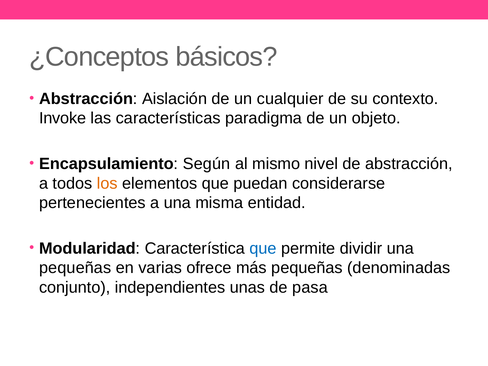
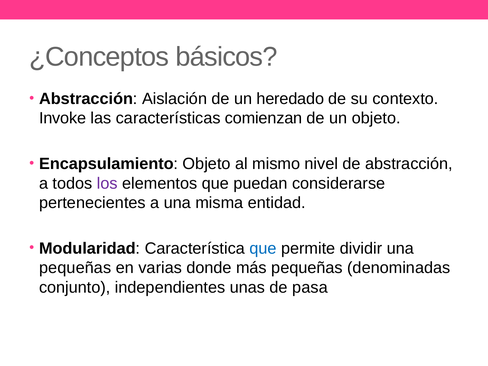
cualquier: cualquier -> heredado (290, 99)
paradigma: paradigma -> comienzan (264, 118)
Encapsulamiento Según: Según -> Objeto (207, 164)
los colour: orange -> purple (107, 183)
ofrece: ofrece -> donde (209, 268)
